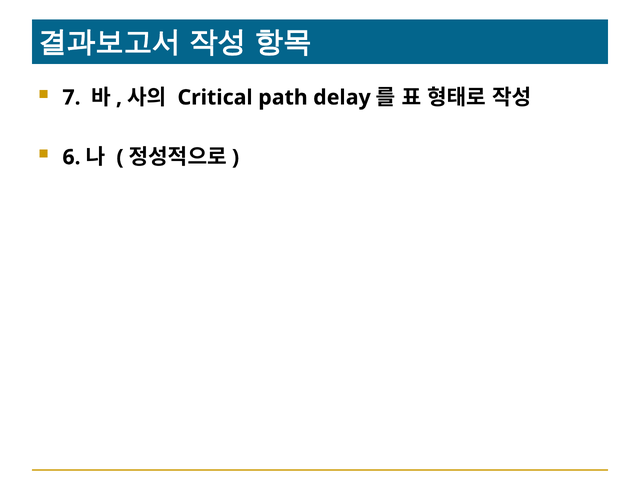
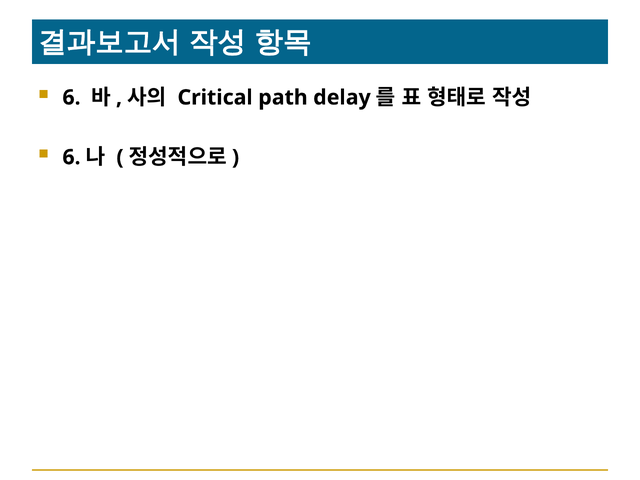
7: 7 -> 6 (72, 97)
